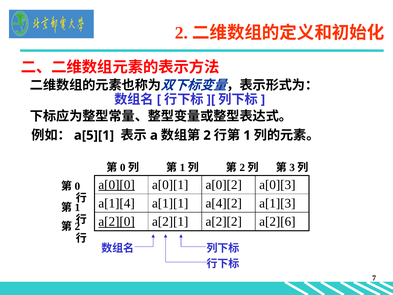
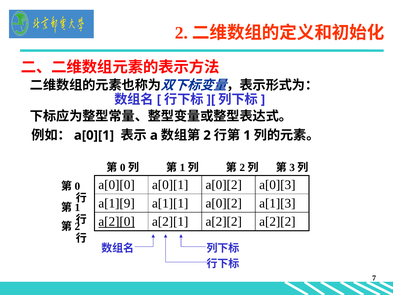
a[5][1: a[5][1 -> a[0][1 (94, 135)
a[0][0 underline: present -> none (117, 185)
a[1][4: a[1][4 -> a[1][9 (117, 203)
a[1][1 a[4][2: a[4][2 -> a[0][2 (224, 203)
a[2][2 a[2][6: a[2][6 -> a[2][2 (277, 221)
